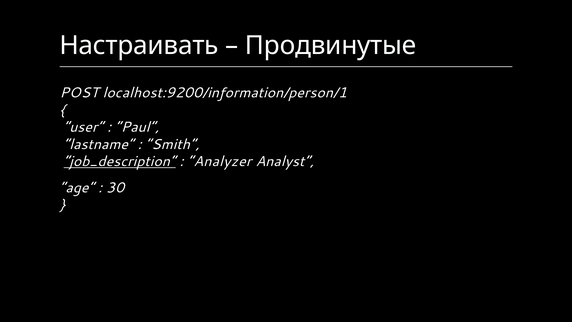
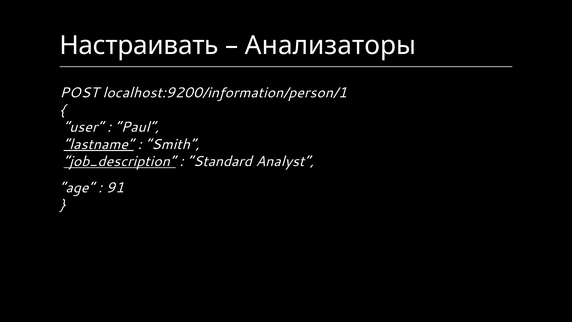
Продвинутые: Продвинутые -> Анализаторы (331, 46)
lastname underline: none -> present (99, 144)
Analyzer: Analyzer -> Standard (220, 161)
30: 30 -> 91 (115, 188)
